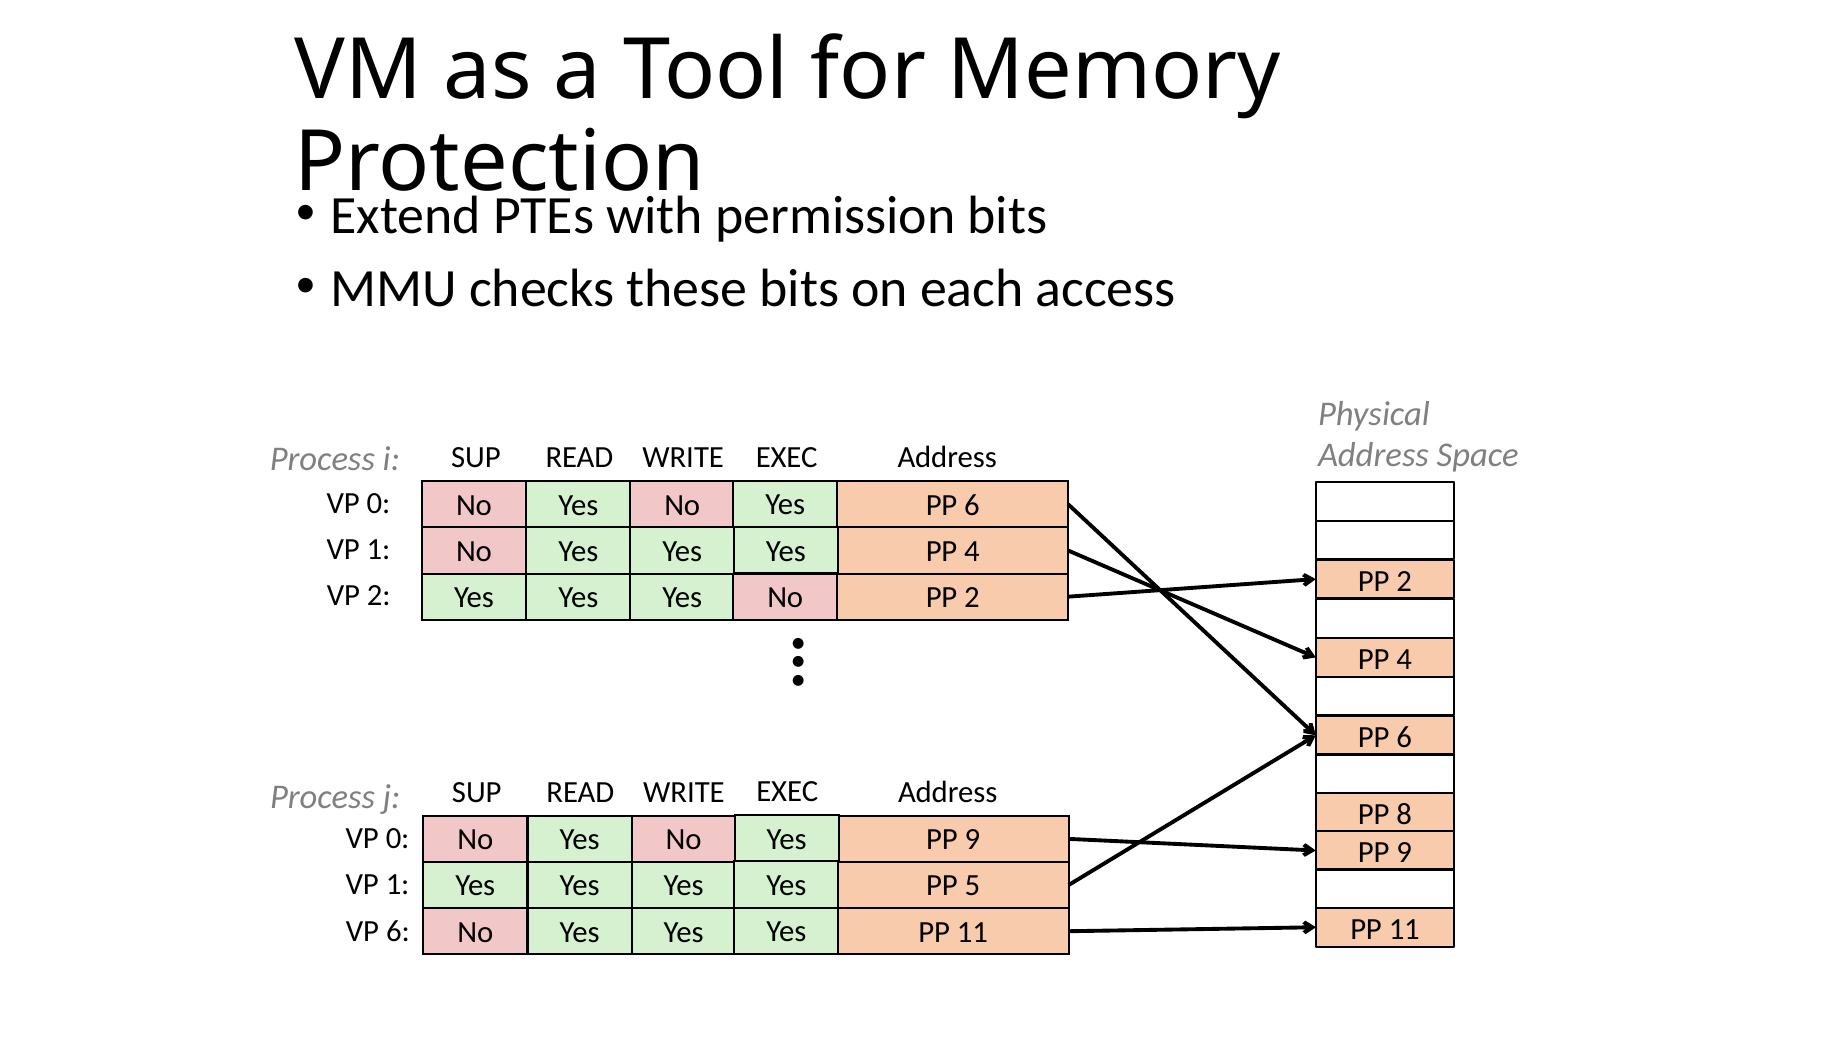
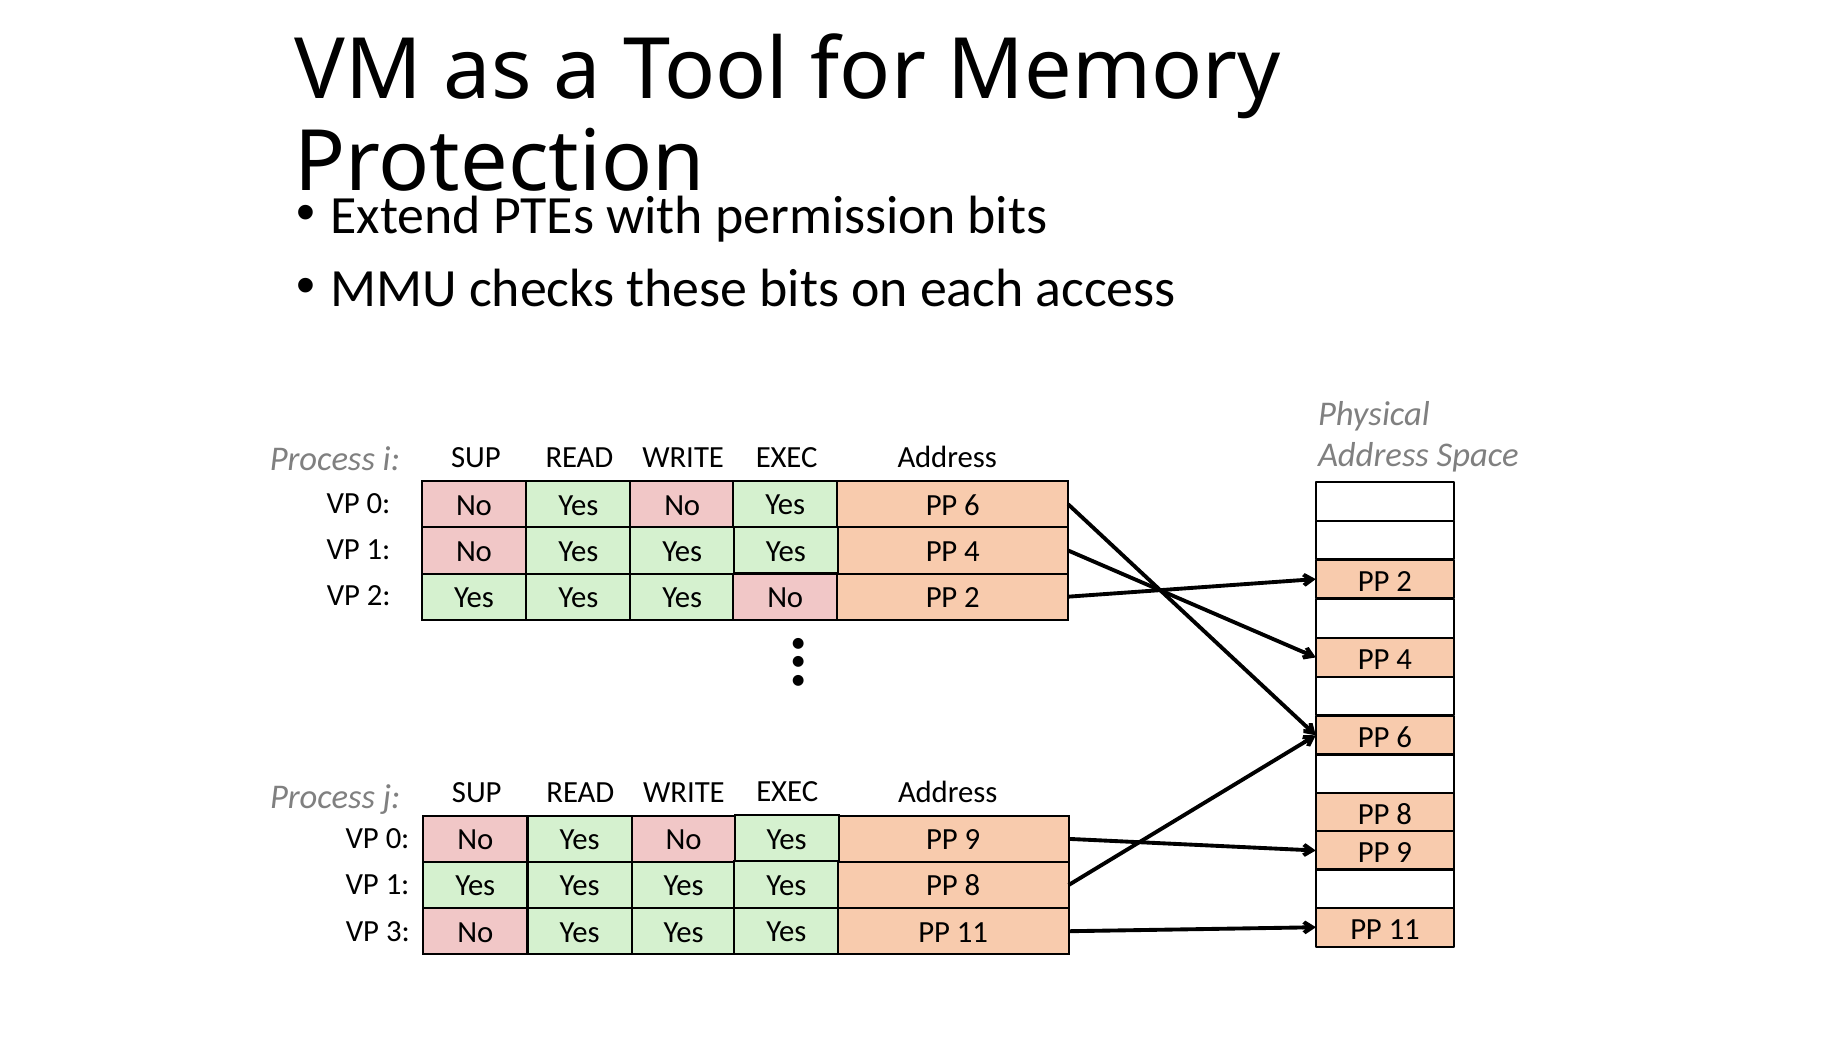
5: 5 -> 8 (972, 886)
VP 6: 6 -> 3 (398, 931)
